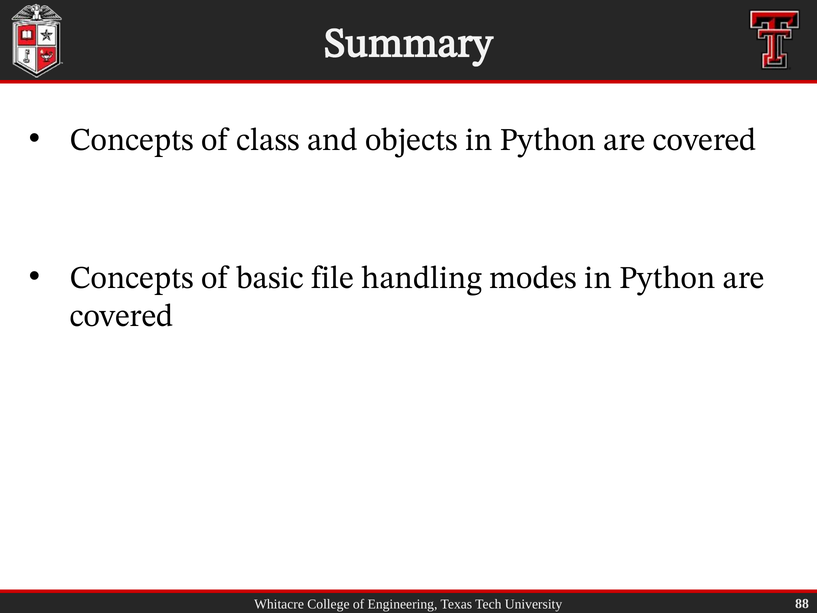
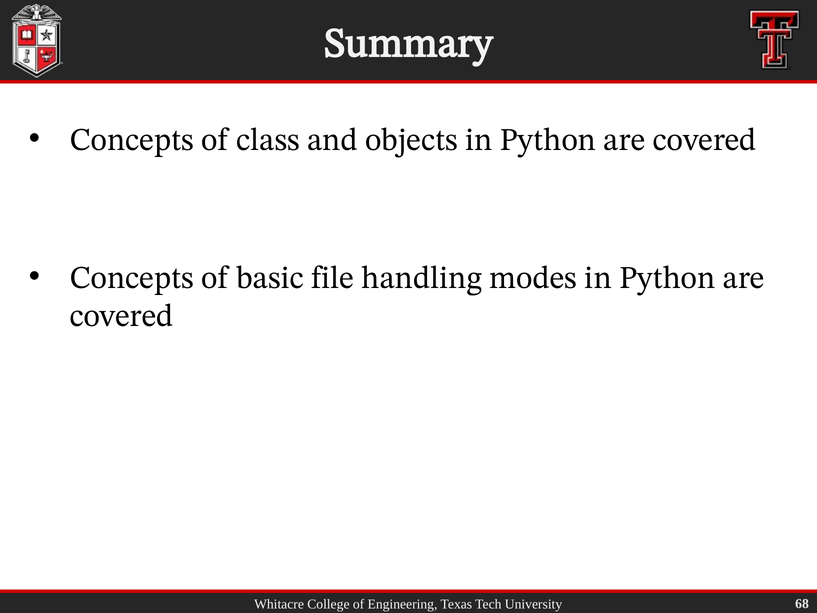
88: 88 -> 68 (802, 604)
